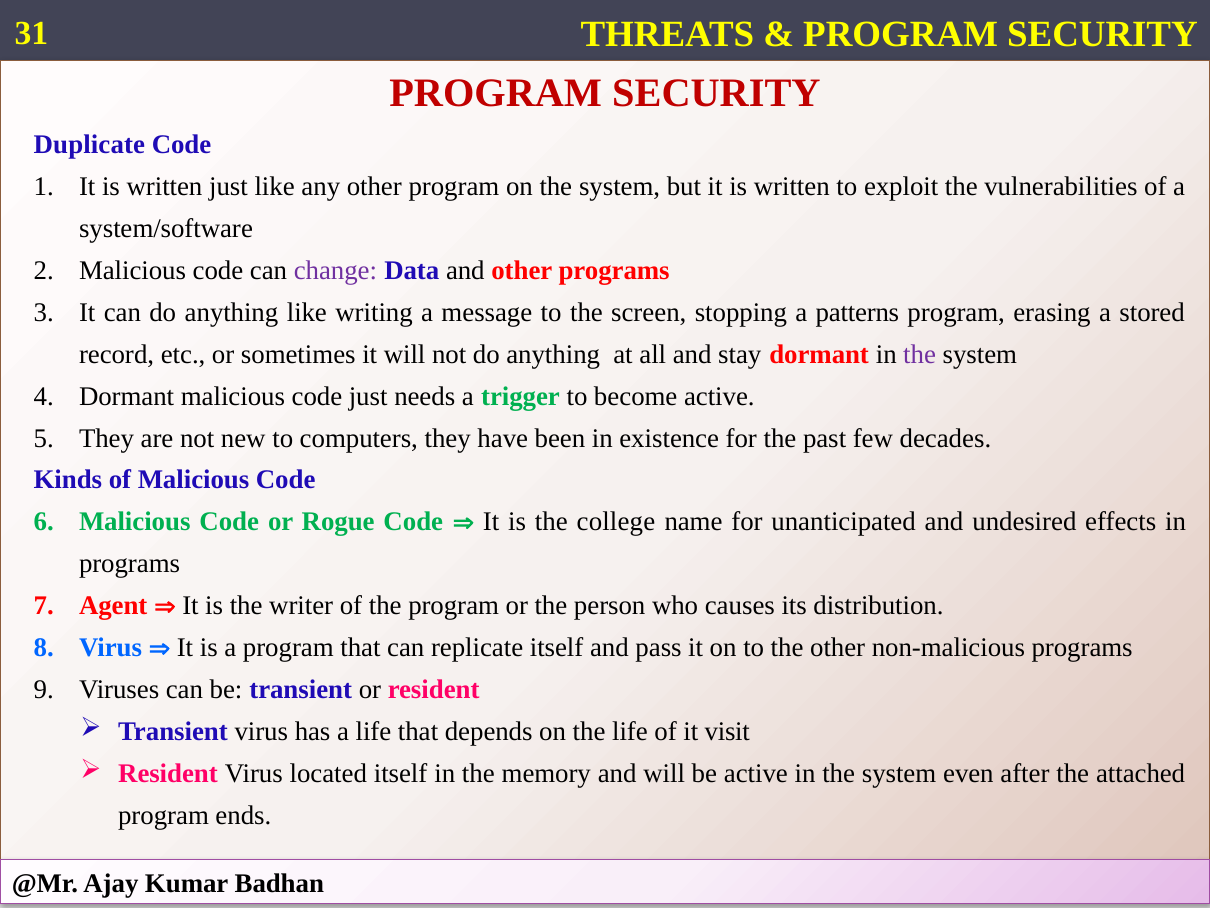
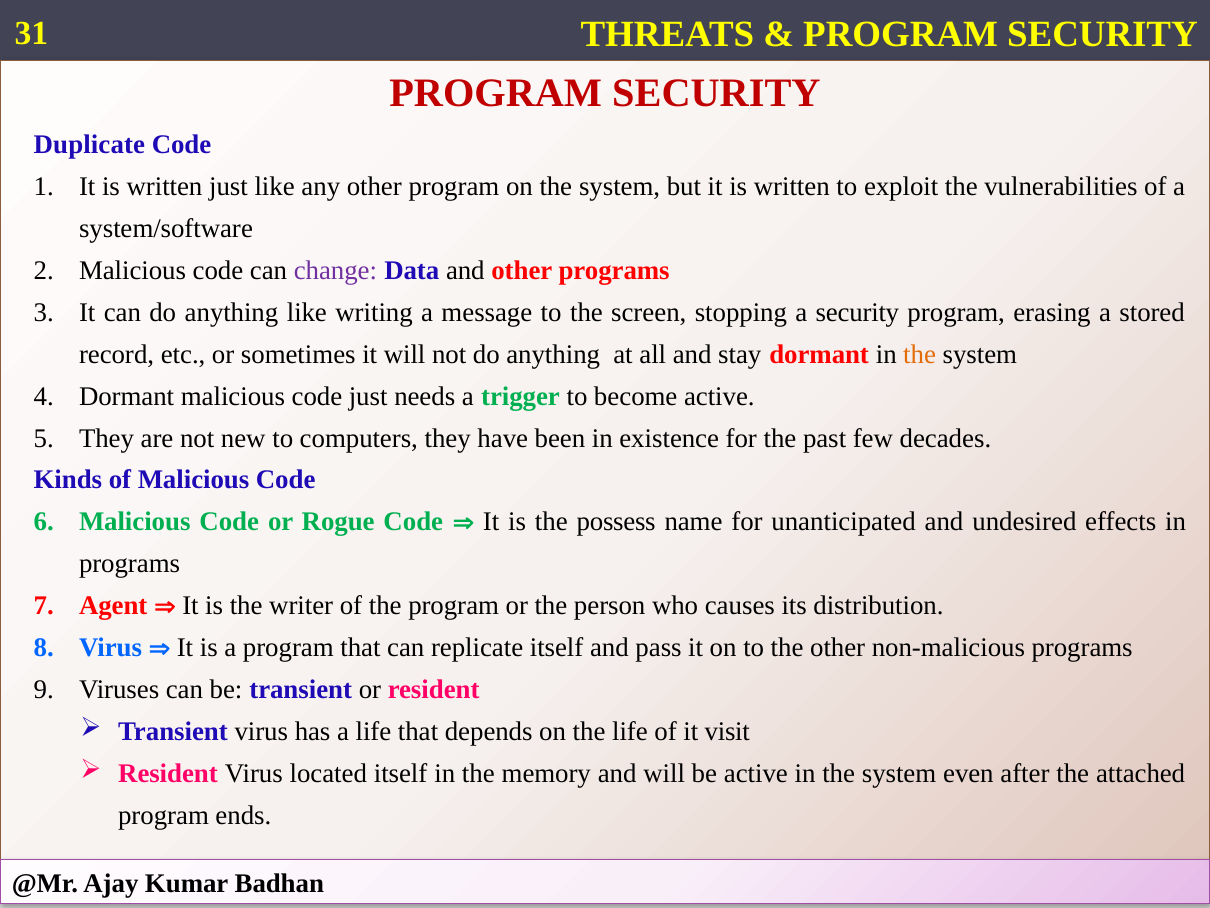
a patterns: patterns -> security (857, 312)
the colour: purple -> orange (920, 354)
college: college -> possess (616, 522)
